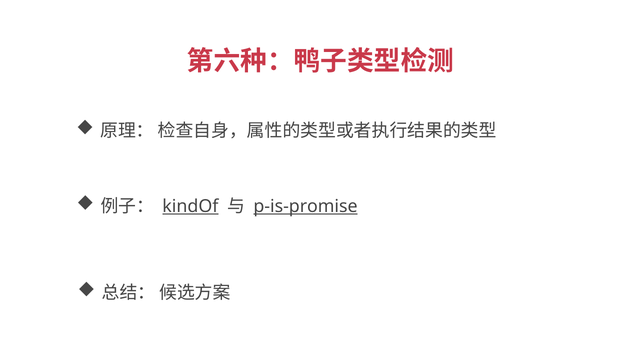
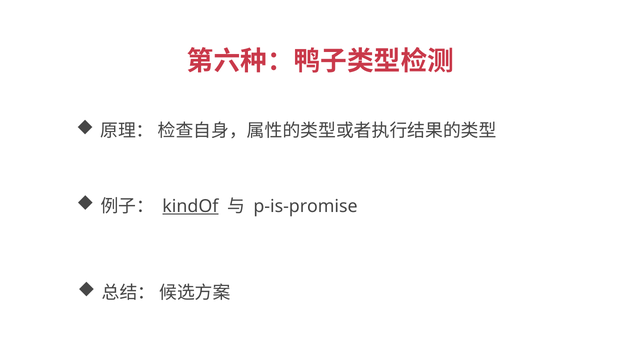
p-is-promise underline: present -> none (306, 206)
